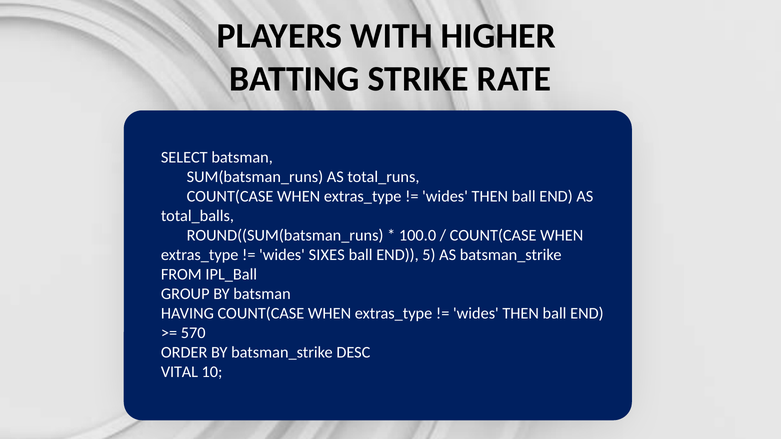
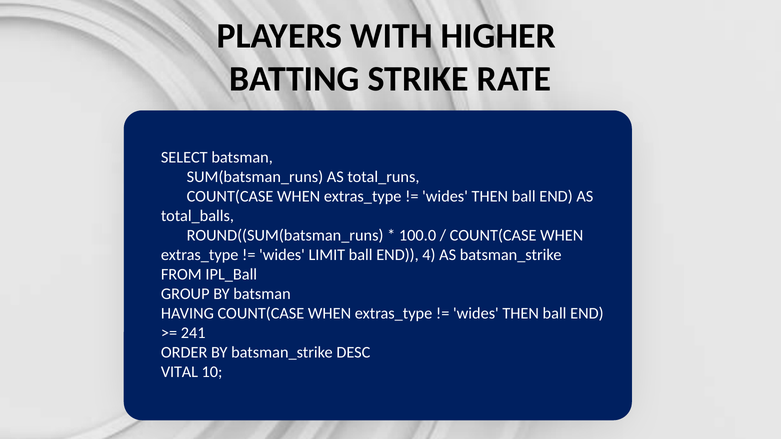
SIXES: SIXES -> LIMIT (327, 255)
5: 5 -> 4 (429, 255)
570: 570 -> 241 (193, 333)
